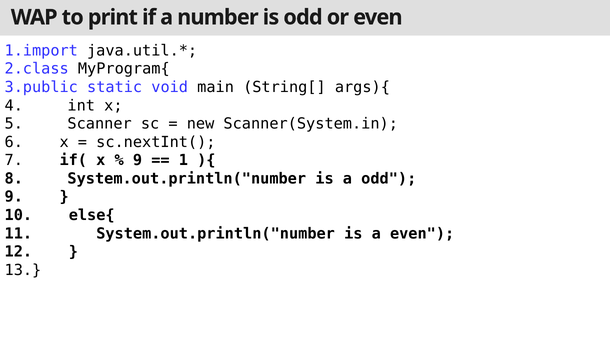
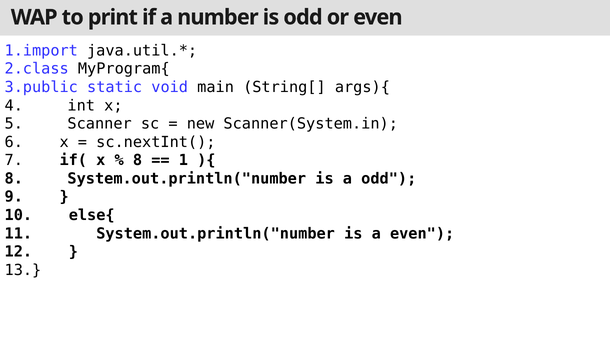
9: 9 -> 8 (138, 160)
